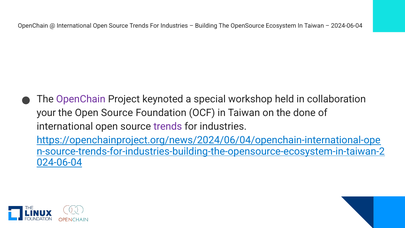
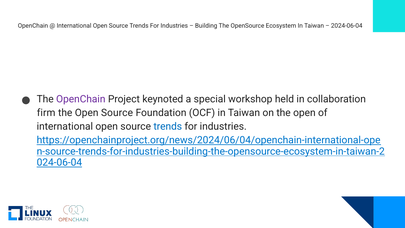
your: your -> firm (46, 113)
on the done: done -> open (304, 113)
trends colour: purple -> blue (168, 126)
